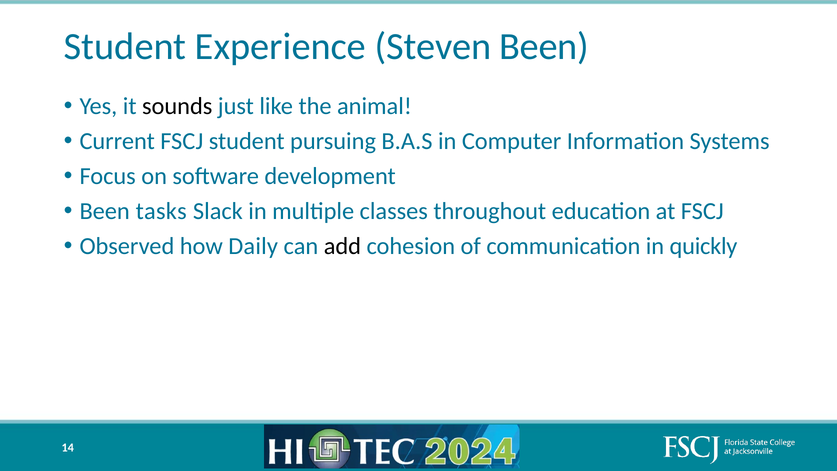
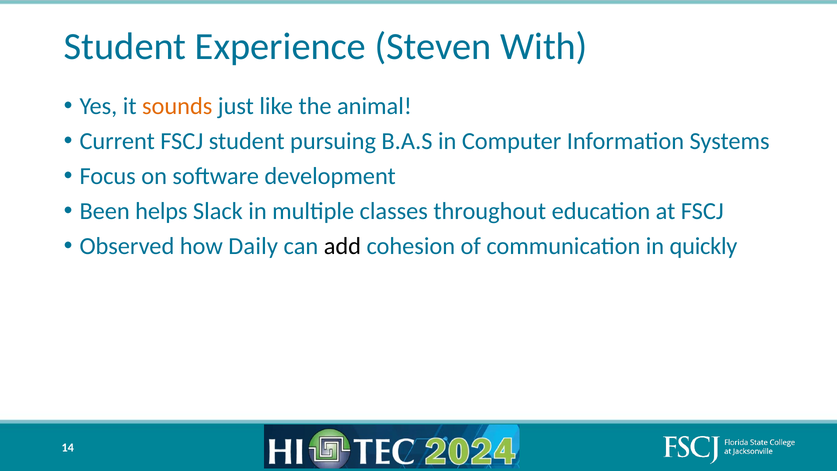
Steven Been: Been -> With (544, 47)
sounds colour: black -> orange (177, 106)
tasks: tasks -> helps (161, 211)
